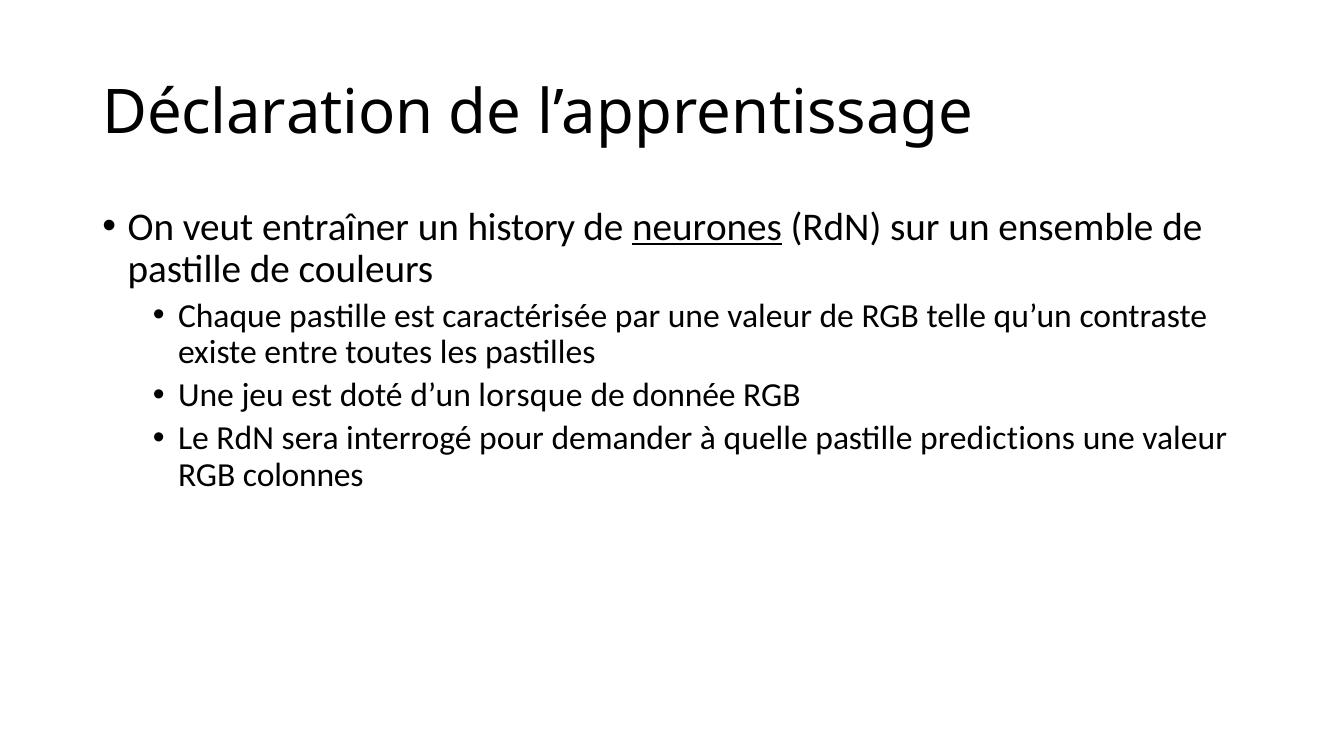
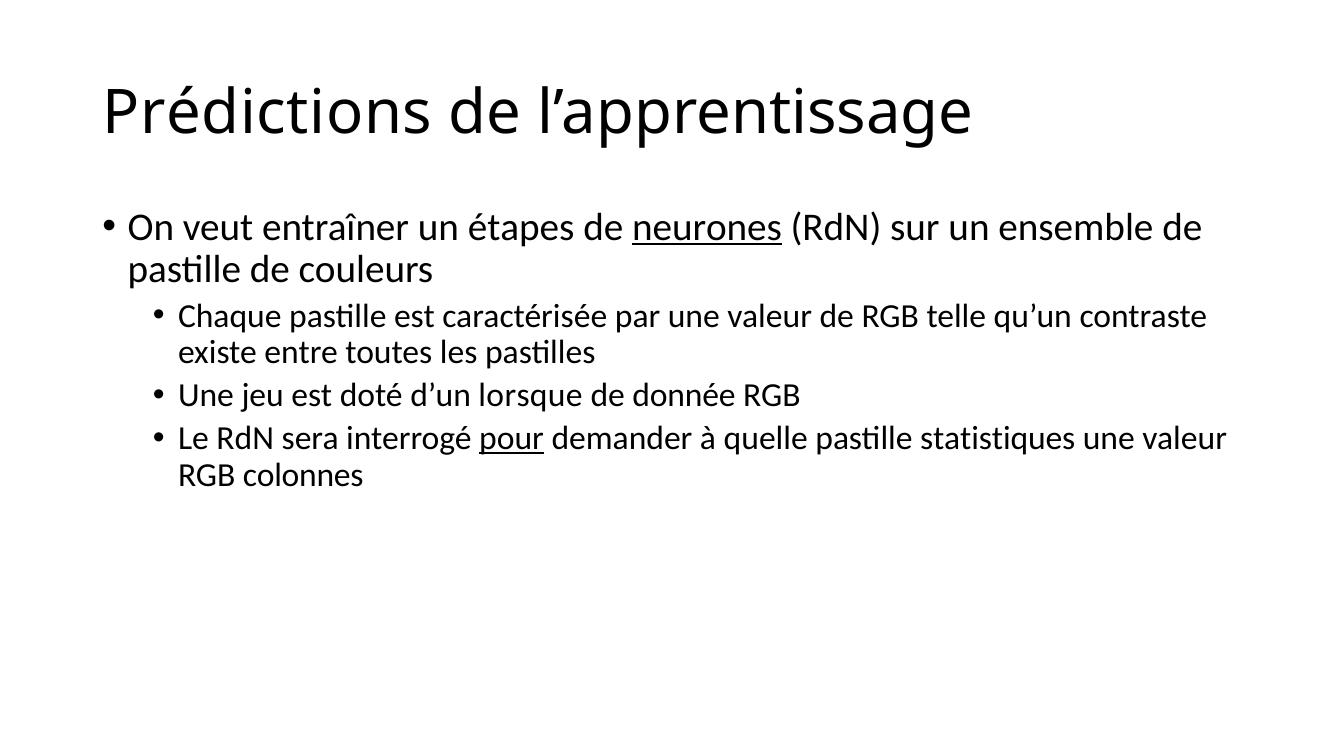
Déclaration: Déclaration -> Prédictions (267, 113)
history: history -> étapes (521, 227)
pour underline: none -> present (512, 439)
predictions: predictions -> statistiques (998, 439)
